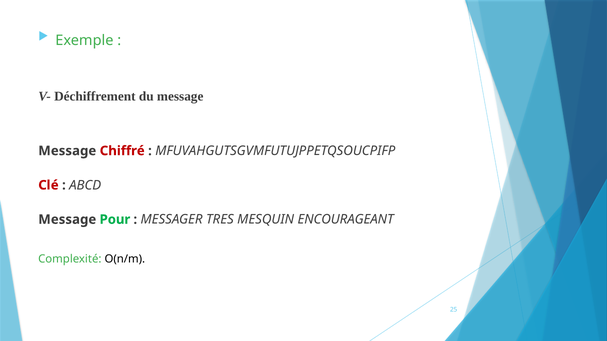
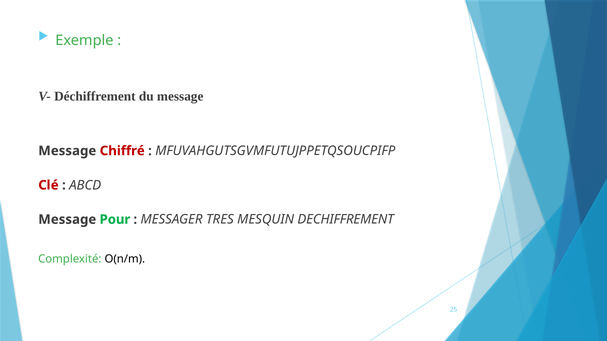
ENCOURAGEANT: ENCOURAGEANT -> DECHIFFREMENT (346, 220)
